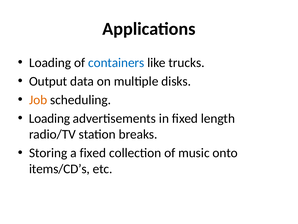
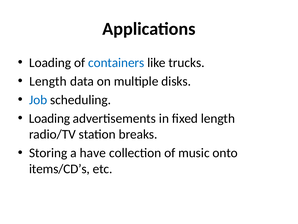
Output: Output -> Length (48, 81)
Job colour: orange -> blue (38, 100)
a fixed: fixed -> have (93, 153)
